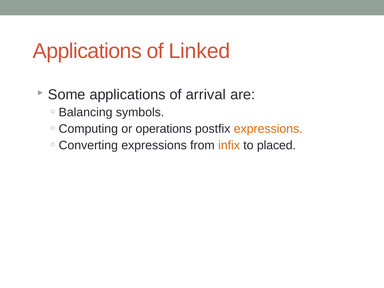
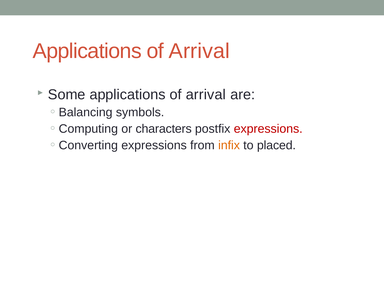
Linked: Linked -> Arrival (199, 51)
operations: operations -> characters (164, 129)
expressions colour: orange -> red (268, 129)
